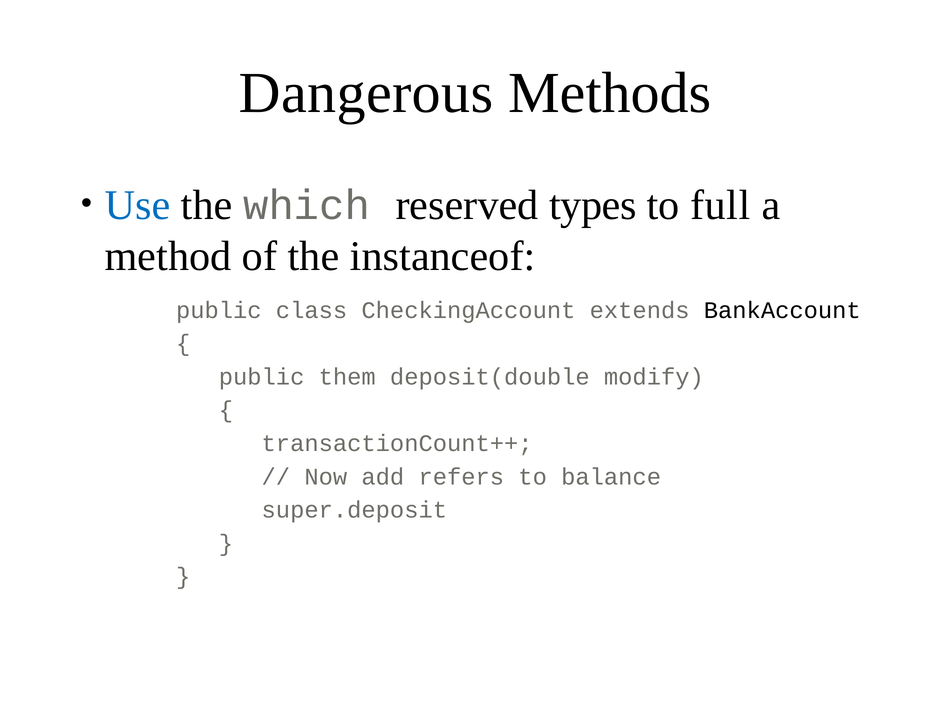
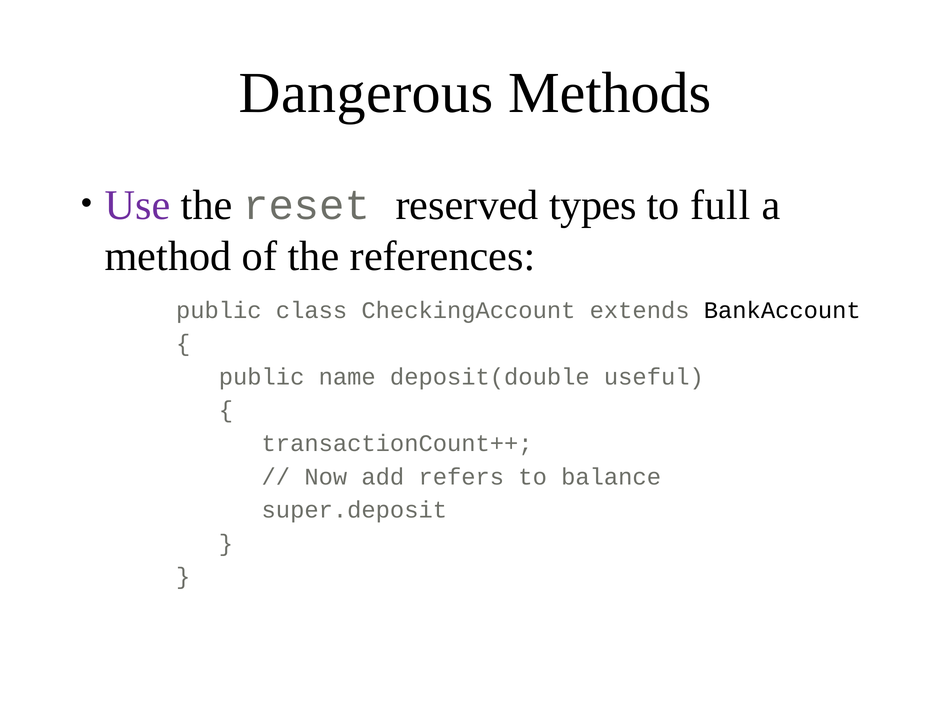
Use colour: blue -> purple (138, 205)
which: which -> reset (307, 205)
instanceof: instanceof -> references (443, 256)
them: them -> name (347, 377)
modify: modify -> useful (654, 377)
